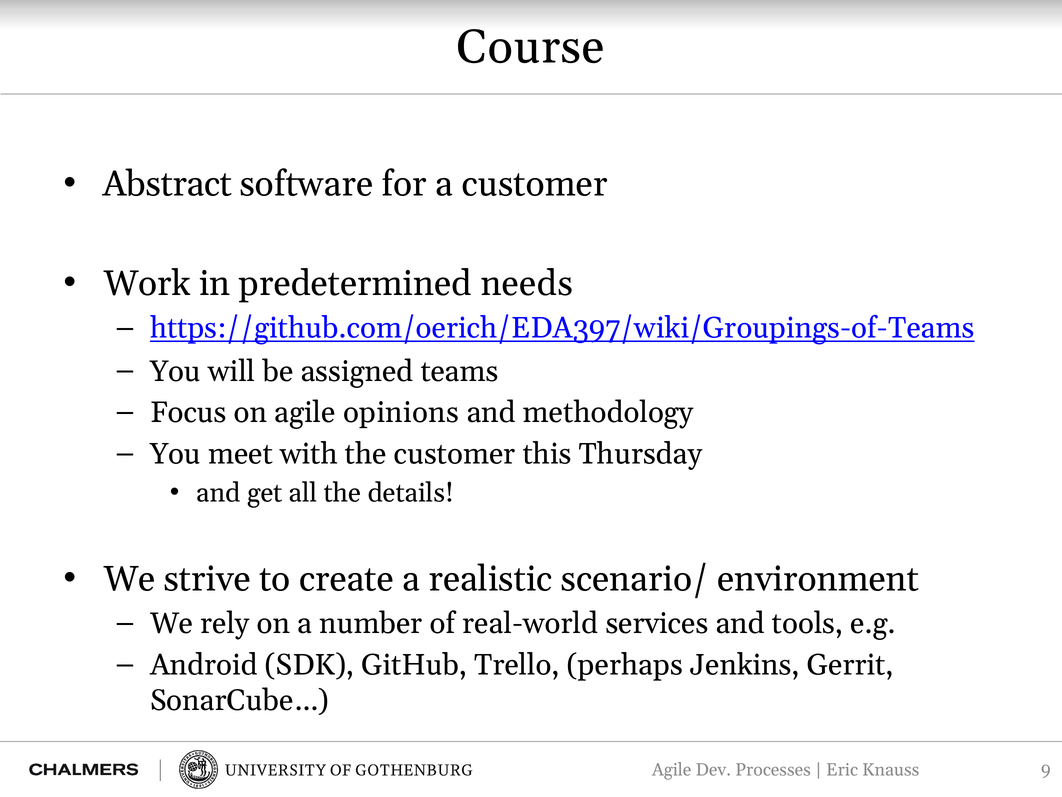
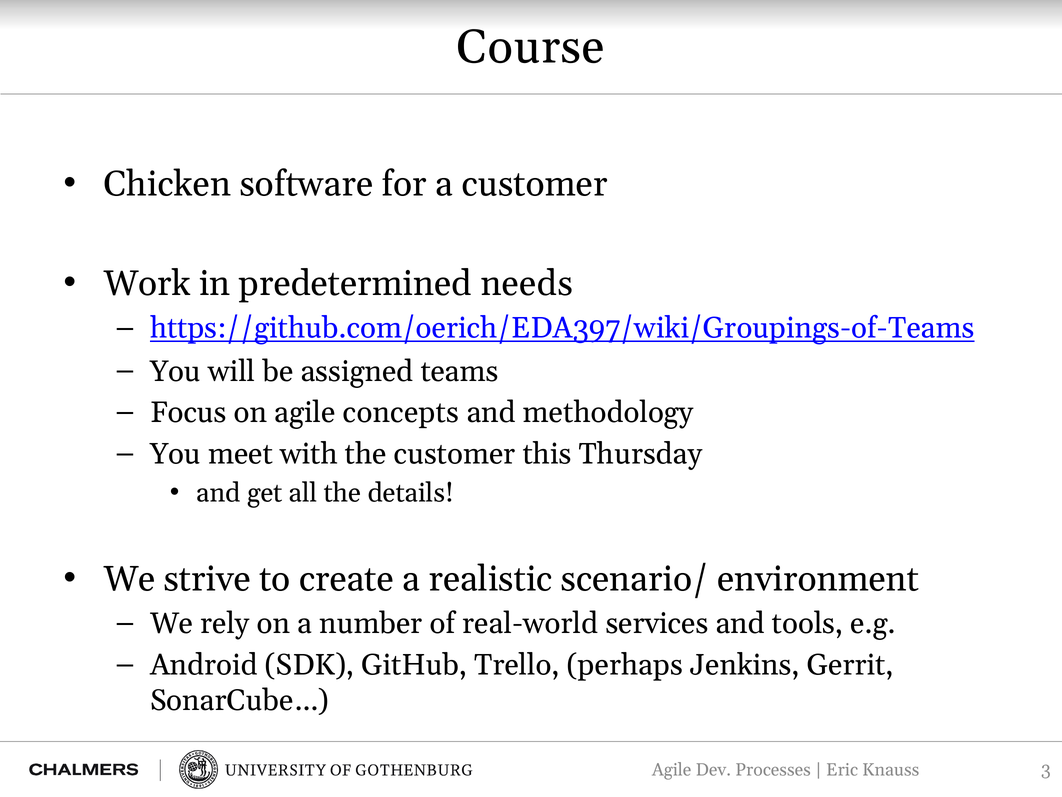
Abstract: Abstract -> Chicken (167, 184)
opinions: opinions -> concepts (401, 412)
9: 9 -> 3 (1046, 769)
